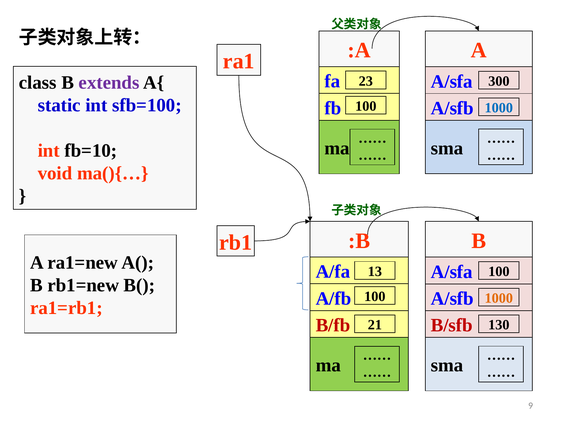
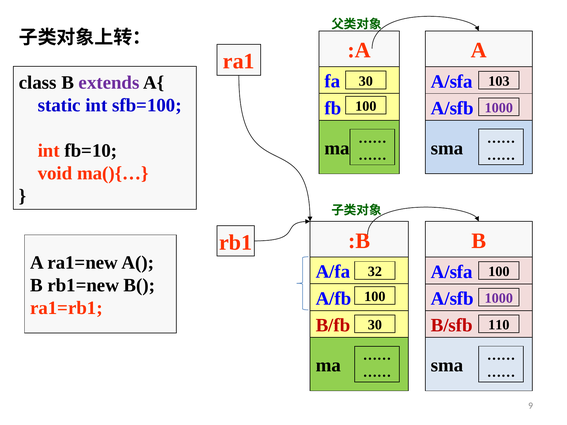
fa 23: 23 -> 30 (366, 81)
300: 300 -> 103 (499, 81)
1000 colour: blue -> purple (499, 108)
13: 13 -> 32 (375, 272)
1000 colour: orange -> purple (499, 298)
B/fb 21: 21 -> 30 (375, 325)
130: 130 -> 110 (499, 325)
